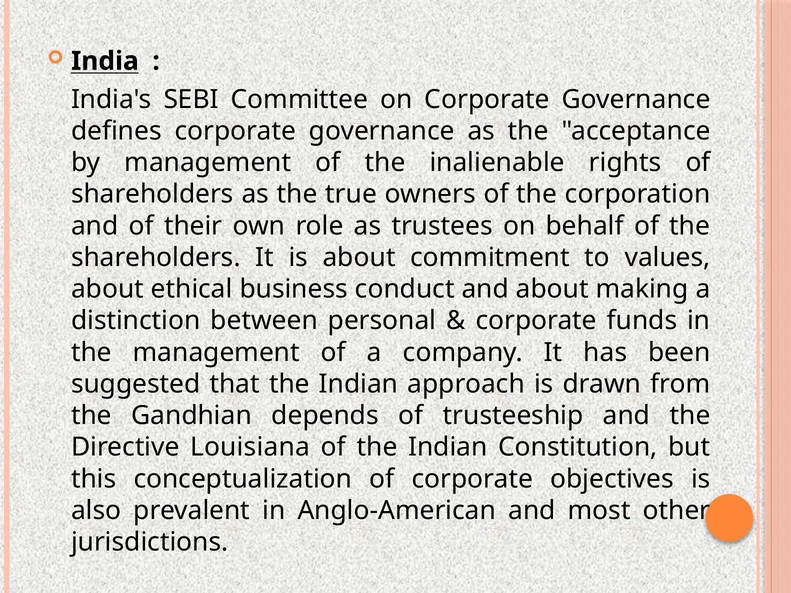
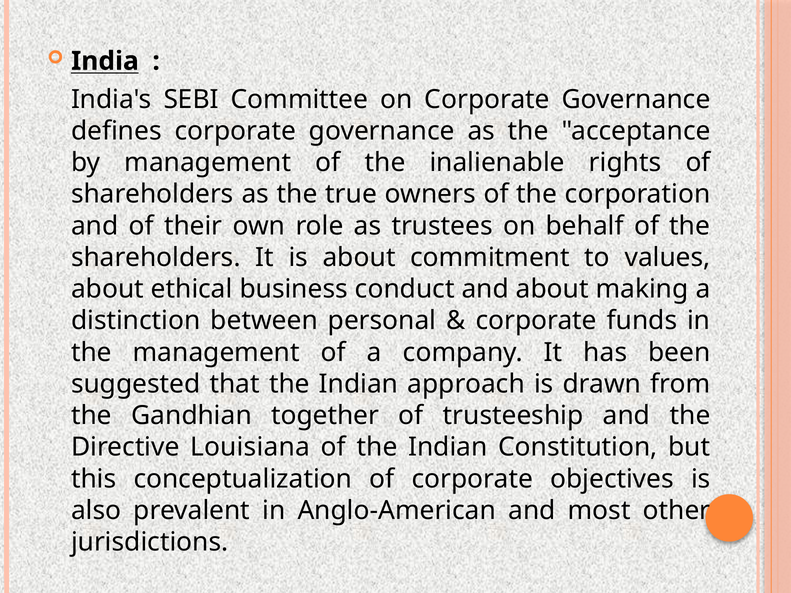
depends: depends -> together (325, 416)
